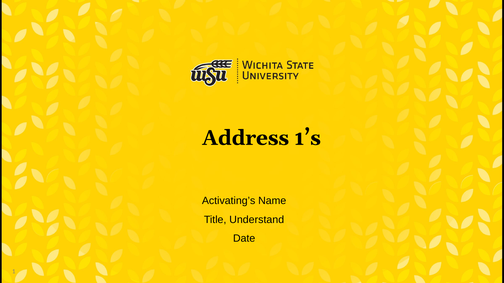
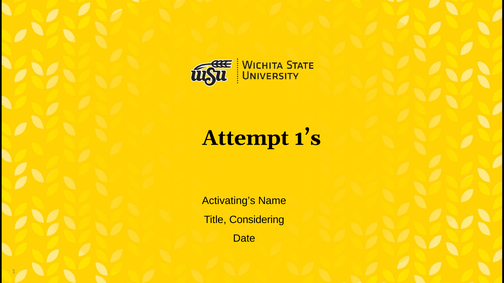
Address: Address -> Attempt (246, 138)
Understand: Understand -> Considering (257, 220)
